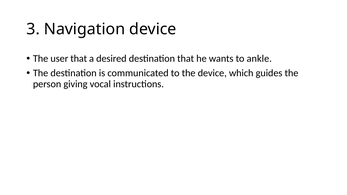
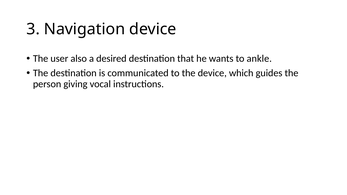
user that: that -> also (79, 59)
